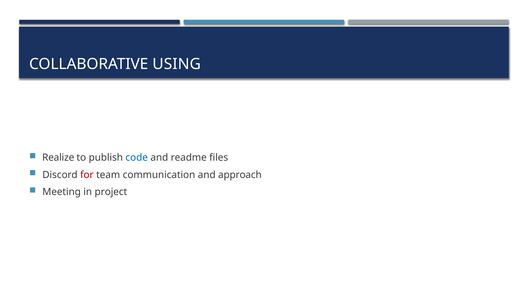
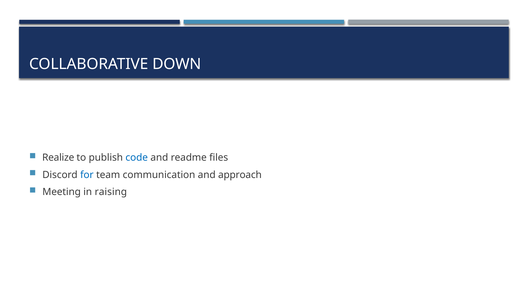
USING: USING -> DOWN (177, 64)
for colour: red -> blue (87, 175)
project: project -> raising (111, 192)
